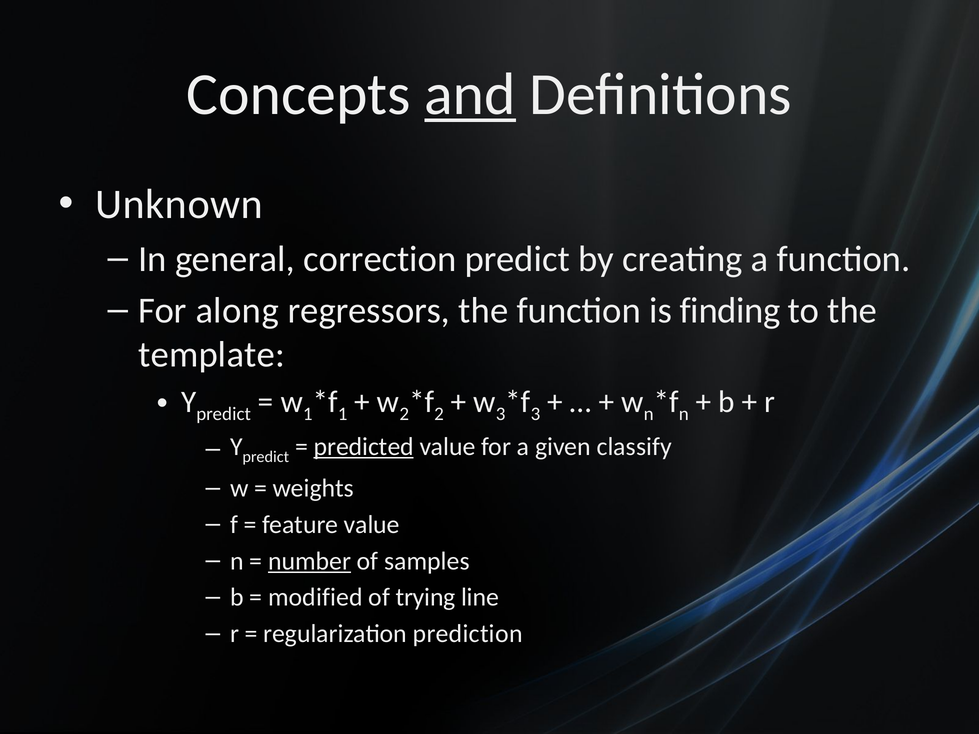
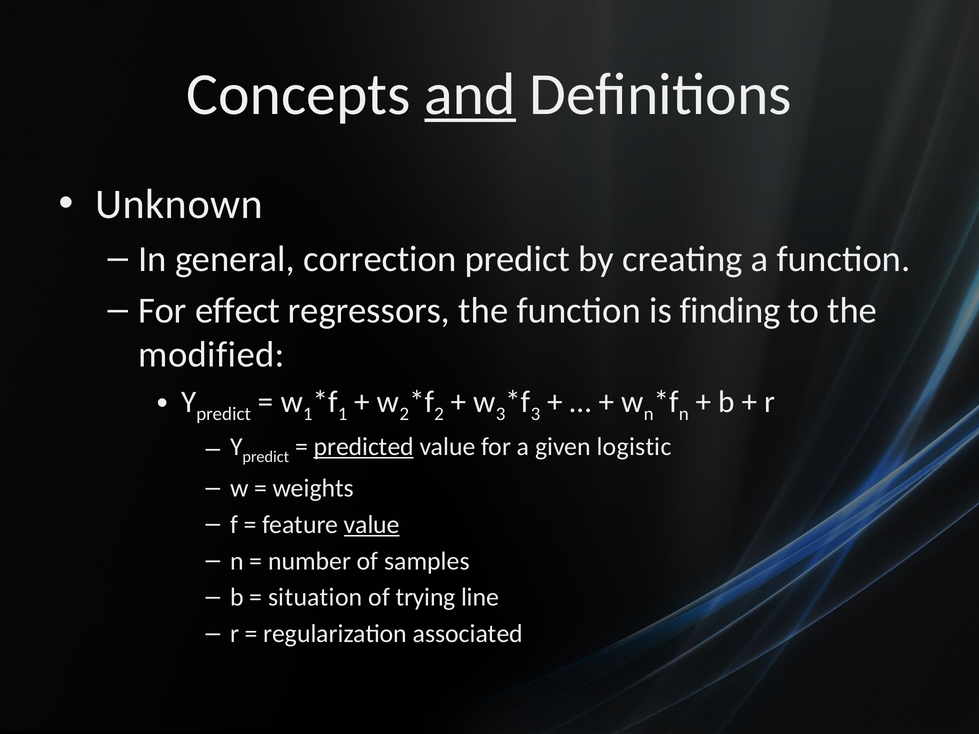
along: along -> effect (238, 311)
template: template -> modified (211, 355)
classify: classify -> logistic (634, 447)
value underline: none -> present (372, 525)
number underline: present -> none (310, 561)
modified: modified -> situation (315, 598)
prediction: prediction -> associated (468, 634)
